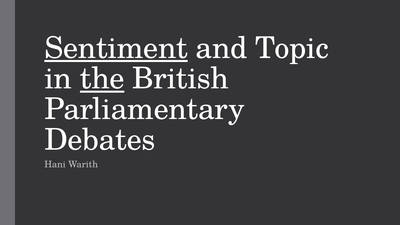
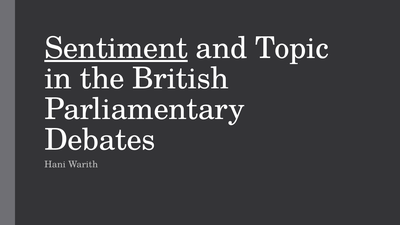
the underline: present -> none (102, 79)
